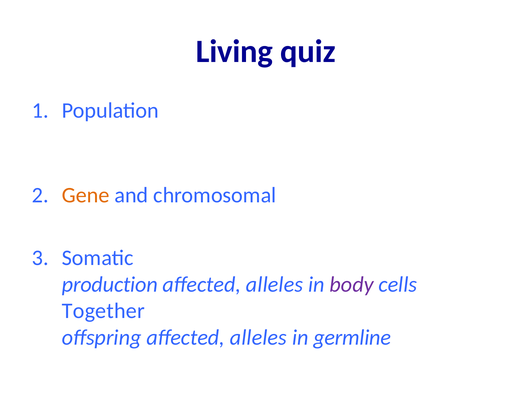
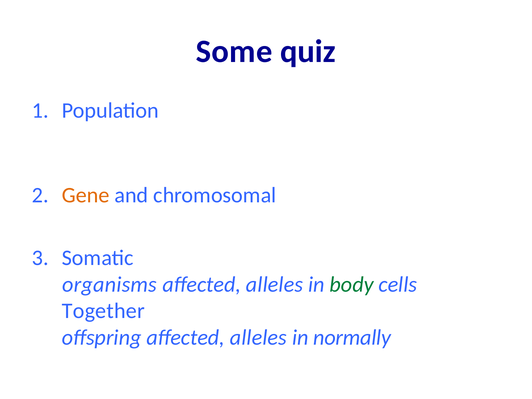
Living: Living -> Some (234, 51)
production: production -> organisms (110, 284)
body colour: purple -> green (352, 284)
germline: germline -> normally (352, 338)
